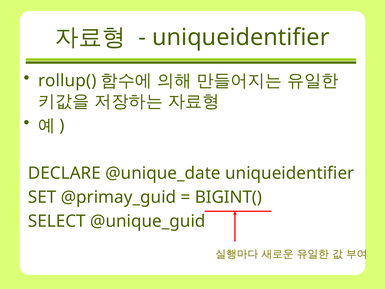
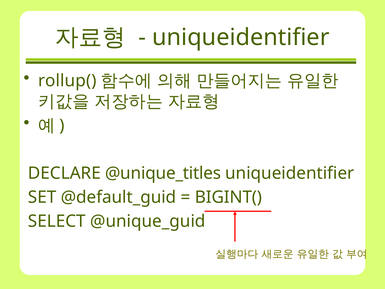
@unique_date: @unique_date -> @unique_titles (163, 173)
@primay_guid: @primay_guid -> @default_guid (119, 197)
